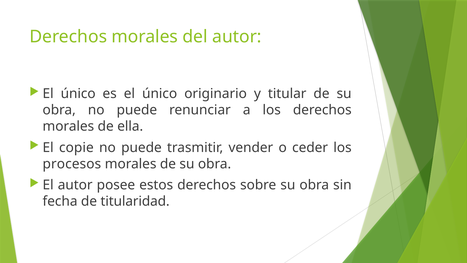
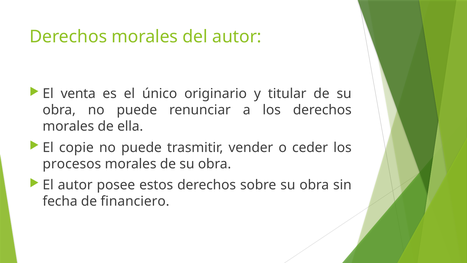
único: único -> venta (78, 94)
titularidad: titularidad -> financiero (135, 201)
